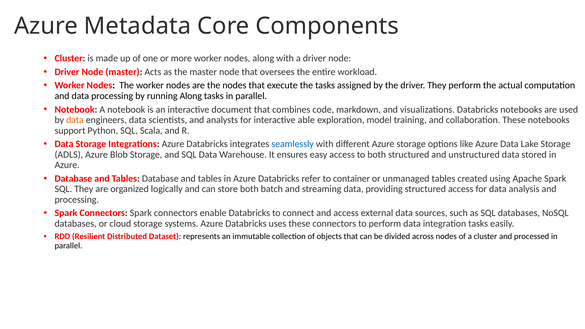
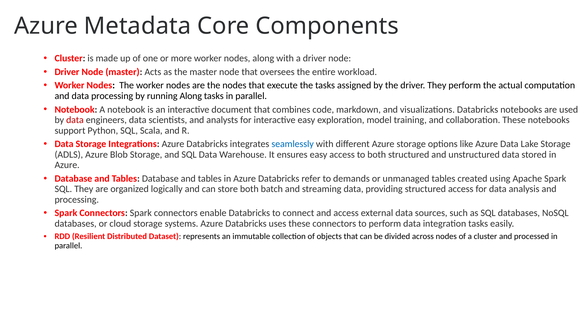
data colour: orange -> red (75, 120)
interactive able: able -> easy (306, 120)
container: container -> demands (351, 179)
